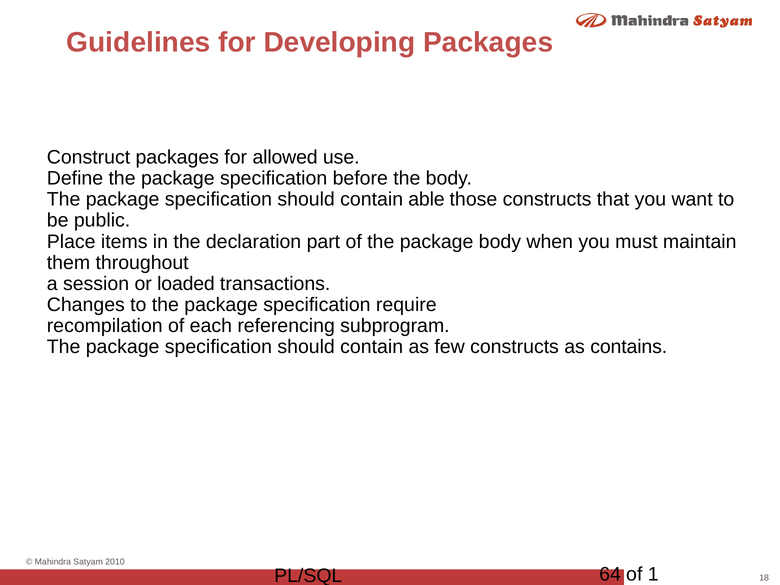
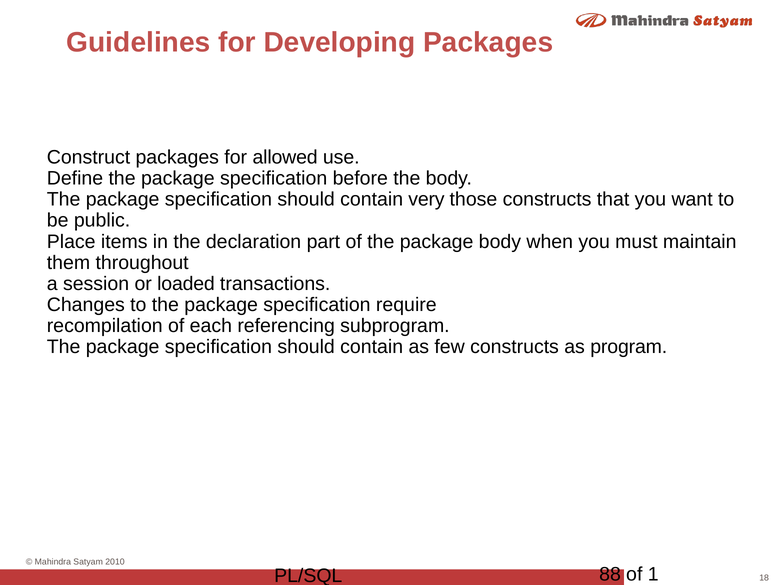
able: able -> very (426, 199)
contains: contains -> program (629, 347)
64: 64 -> 88 (610, 574)
